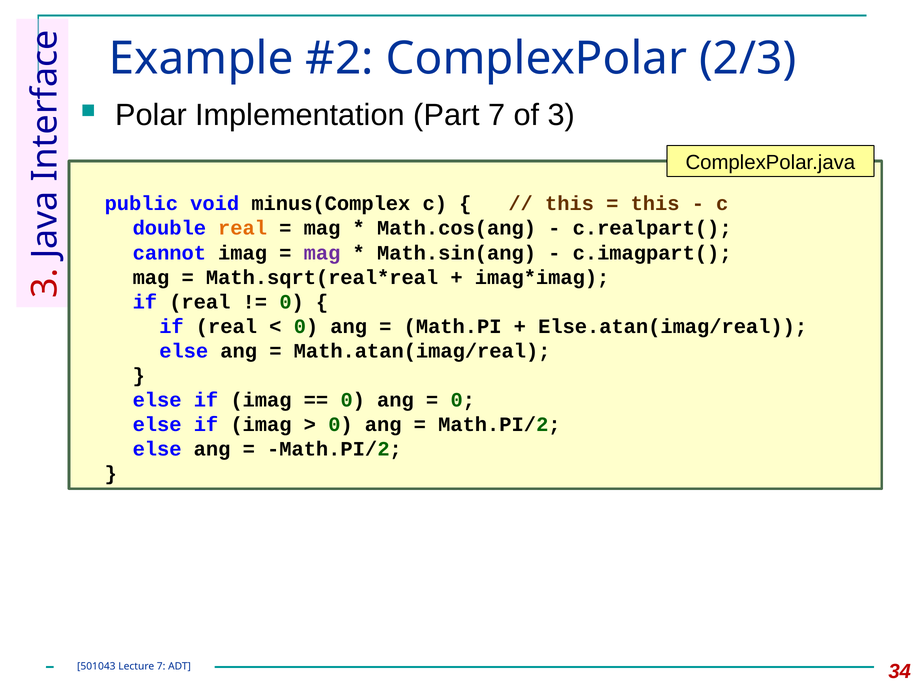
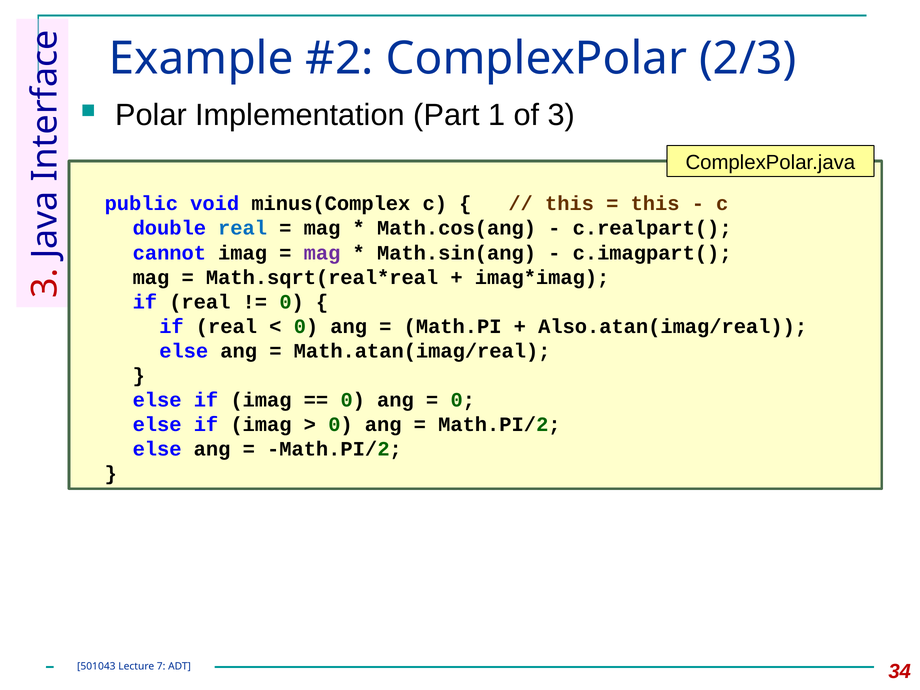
Part 7: 7 -> 1 (497, 115)
real colour: orange -> blue (243, 228)
Else.atan(imag/real: Else.atan(imag/real -> Also.atan(imag/real (673, 326)
